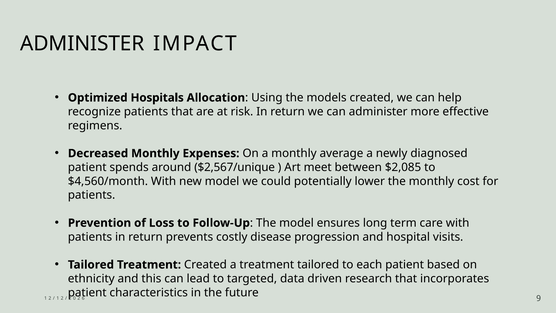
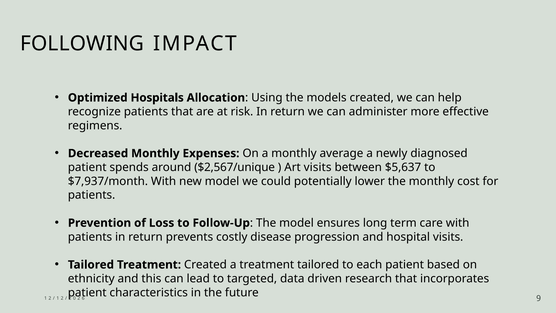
ADMINISTER: ADMINISTER -> FOLLOWING (82, 44)
Art meet: meet -> visits (318, 167)
$2,085: $2,085 -> $5,637 (403, 167)
$4,560/month: $4,560/month -> $7,937/month (108, 181)
